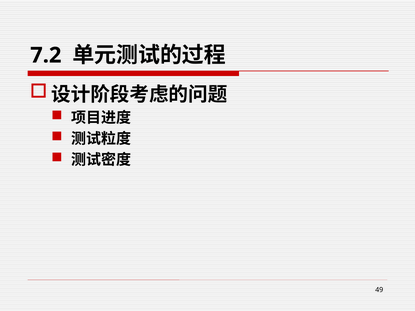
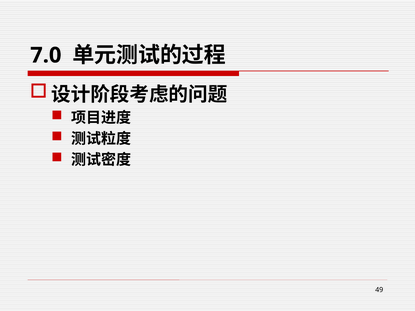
7.2: 7.2 -> 7.0 (46, 55)
